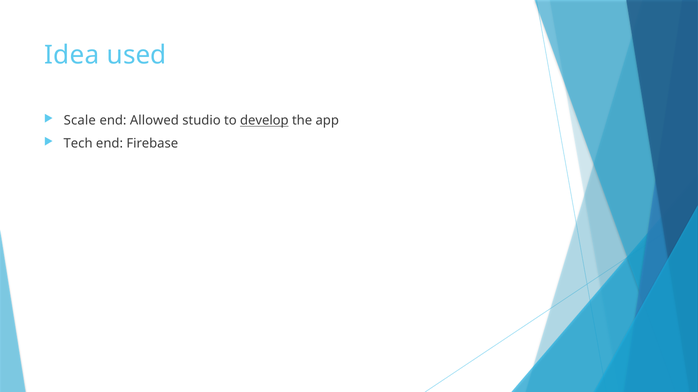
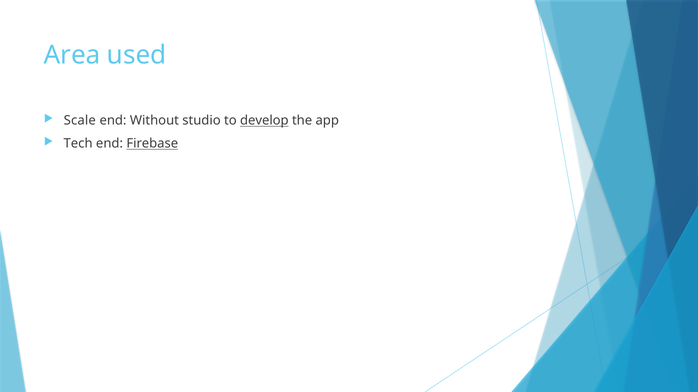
Idea: Idea -> Area (72, 55)
Allowed: Allowed -> Without (154, 121)
Firebase underline: none -> present (152, 144)
